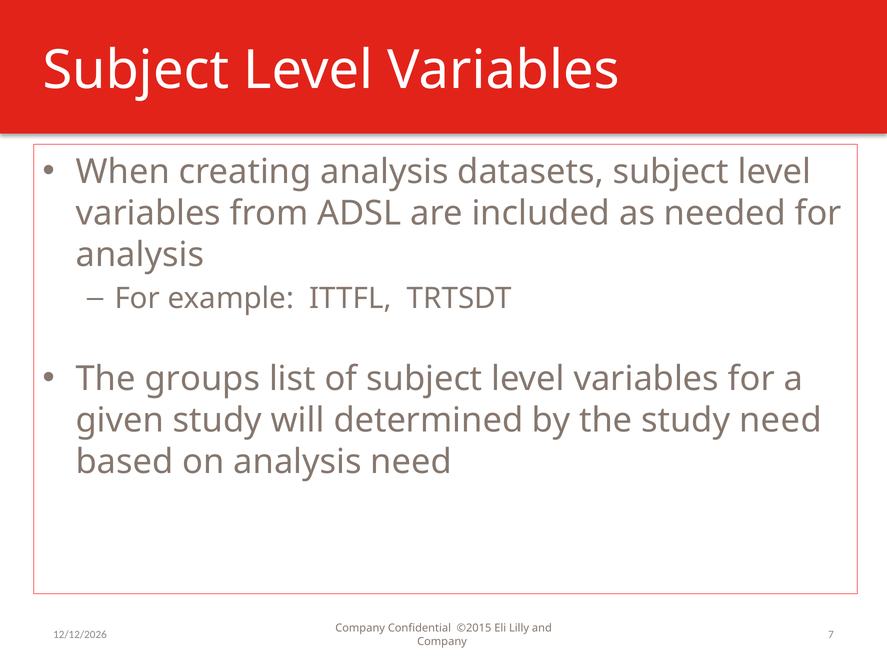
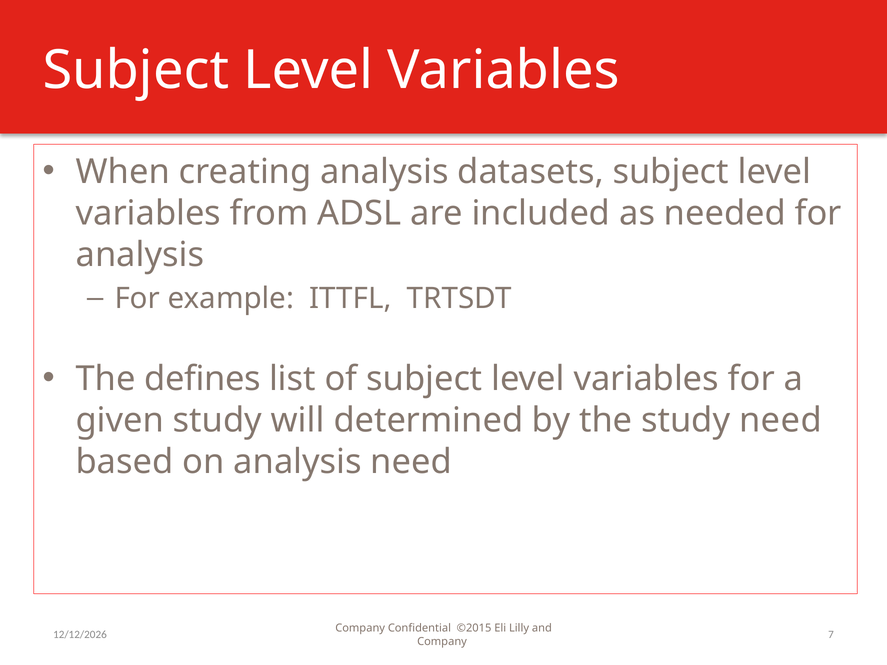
groups: groups -> defines (203, 379)
